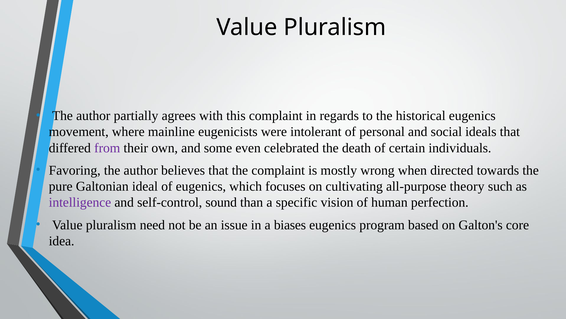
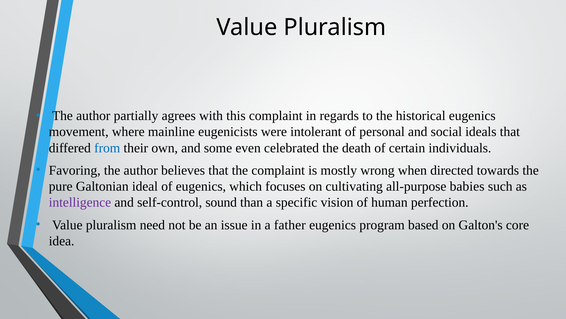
from colour: purple -> blue (107, 148)
theory: theory -> babies (467, 186)
biases: biases -> father (290, 225)
